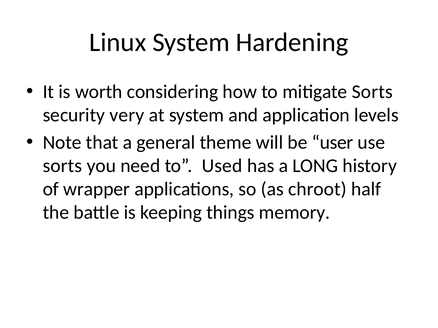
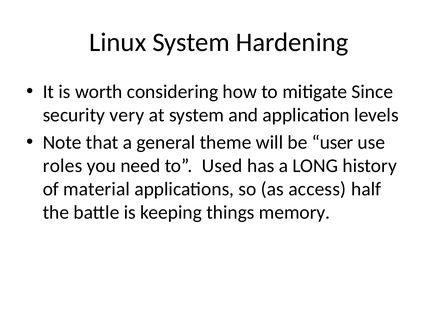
mitigate Sorts: Sorts -> Since (372, 92)
sorts: sorts -> roles (63, 166)
wrapper: wrapper -> material (97, 189)
chroot: chroot -> access (317, 189)
